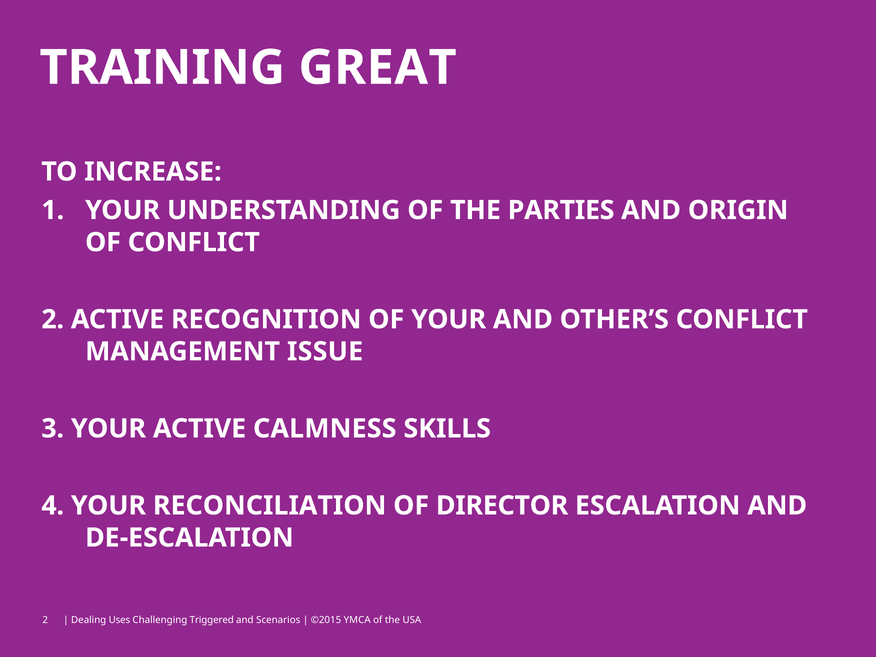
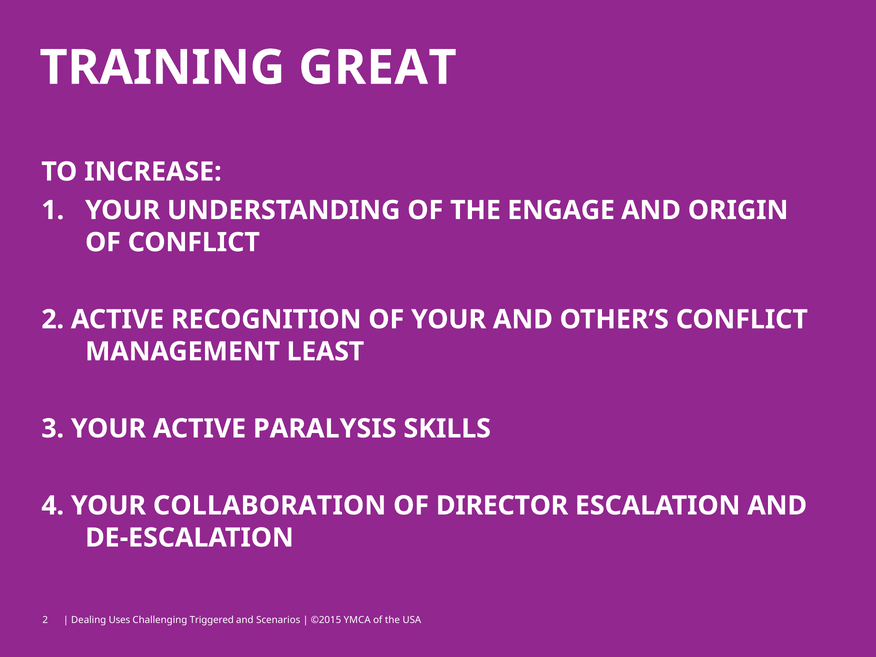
PARTIES: PARTIES -> ENGAGE (561, 210)
ISSUE: ISSUE -> LEAST (325, 352)
CALMNESS: CALMNESS -> PARALYSIS (325, 429)
RECONCILIATION: RECONCILIATION -> COLLABORATION (270, 506)
